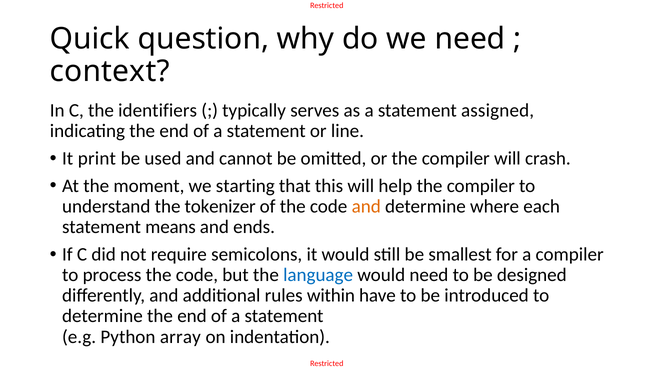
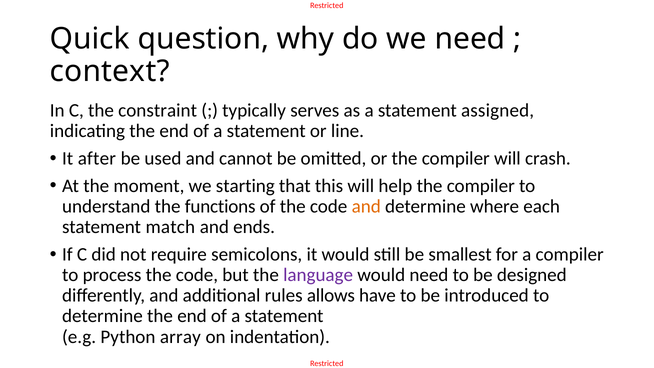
identifiers: identifiers -> constraint (158, 111)
print: print -> after (97, 158)
tokenizer: tokenizer -> functions (220, 206)
means: means -> match (170, 227)
language colour: blue -> purple (318, 275)
within: within -> allows (331, 296)
